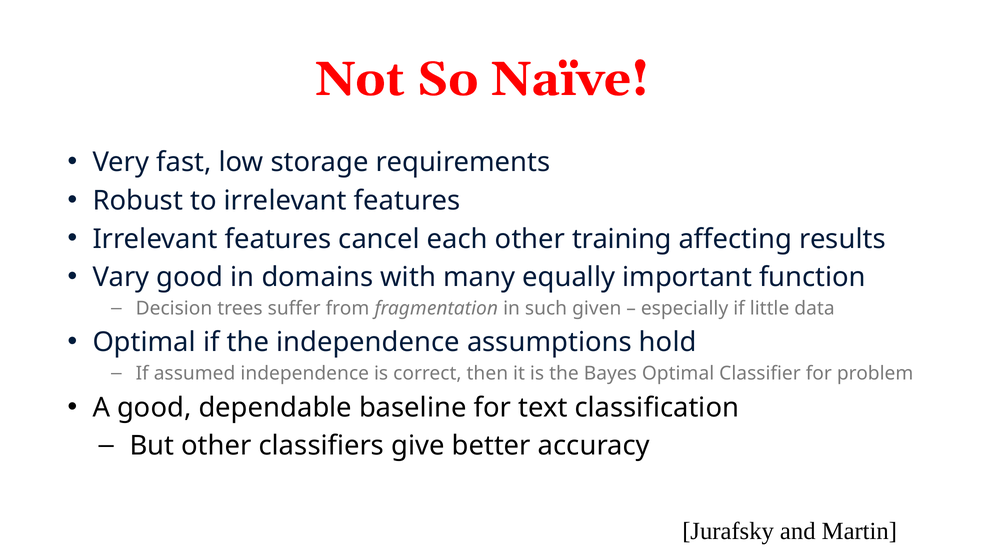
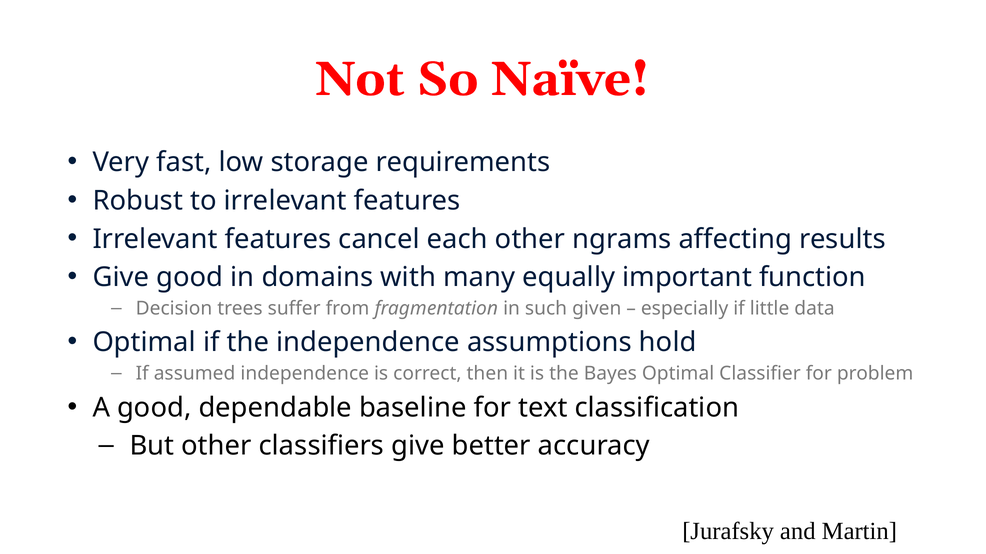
training: training -> ngrams (622, 239)
Vary: Vary -> Give (121, 278)
